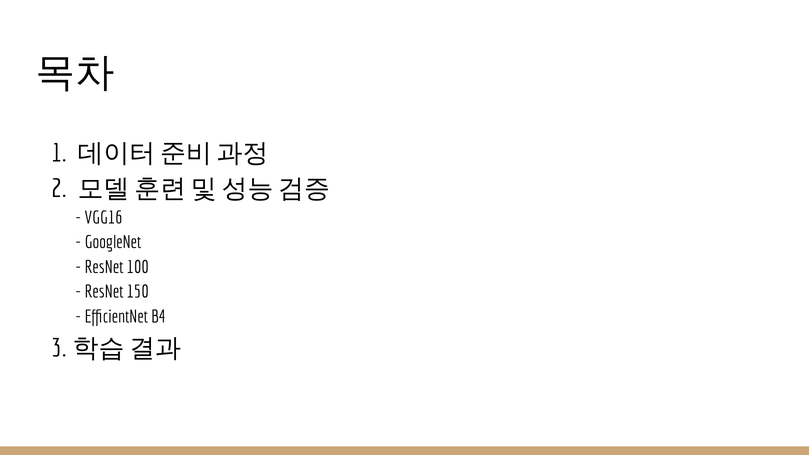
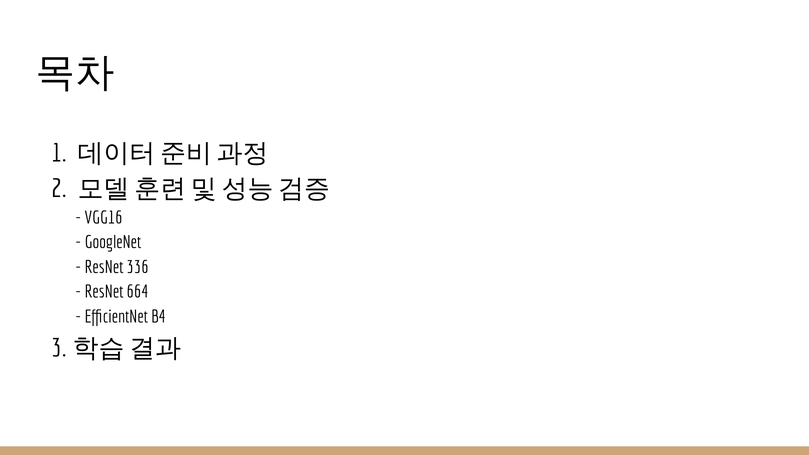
100: 100 -> 336 (138, 267)
150: 150 -> 664 (138, 292)
